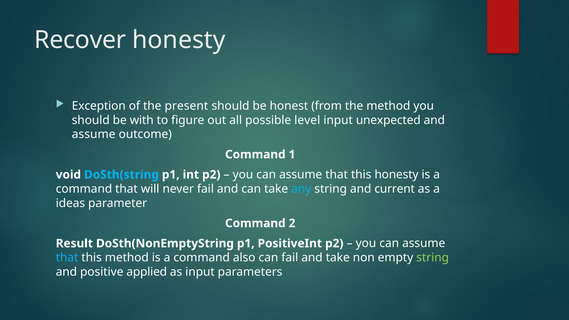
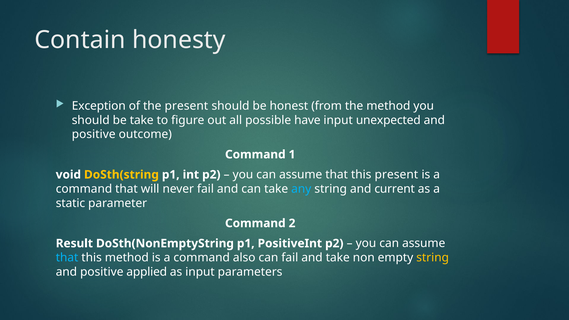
Recover: Recover -> Contain (80, 40)
be with: with -> take (142, 120)
level: level -> have (307, 120)
assume: assume -> positive (94, 134)
DoSth(string colour: light blue -> yellow (121, 175)
this honesty: honesty -> present (396, 175)
ideas: ideas -> static (70, 203)
string colour: light green -> yellow (433, 258)
